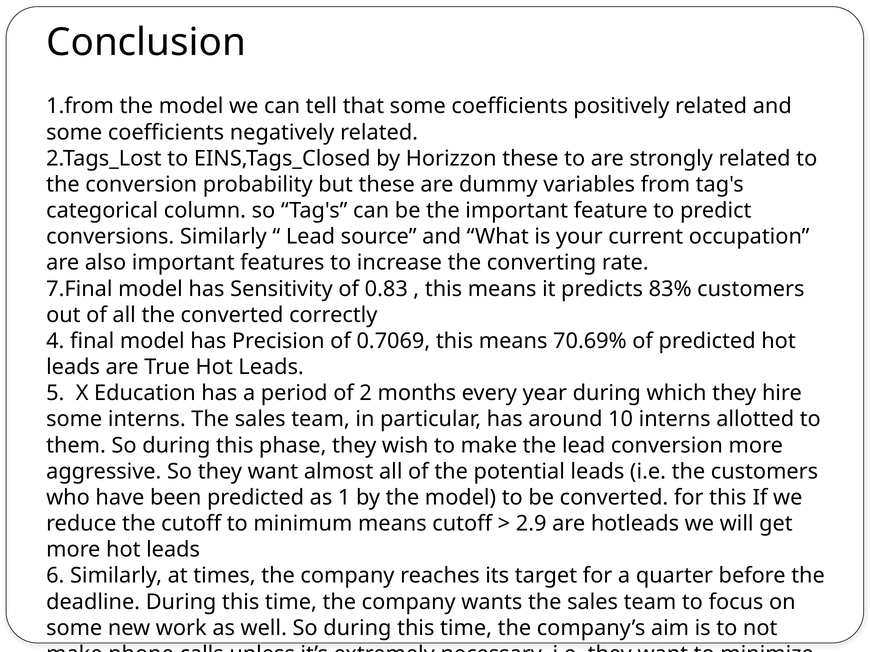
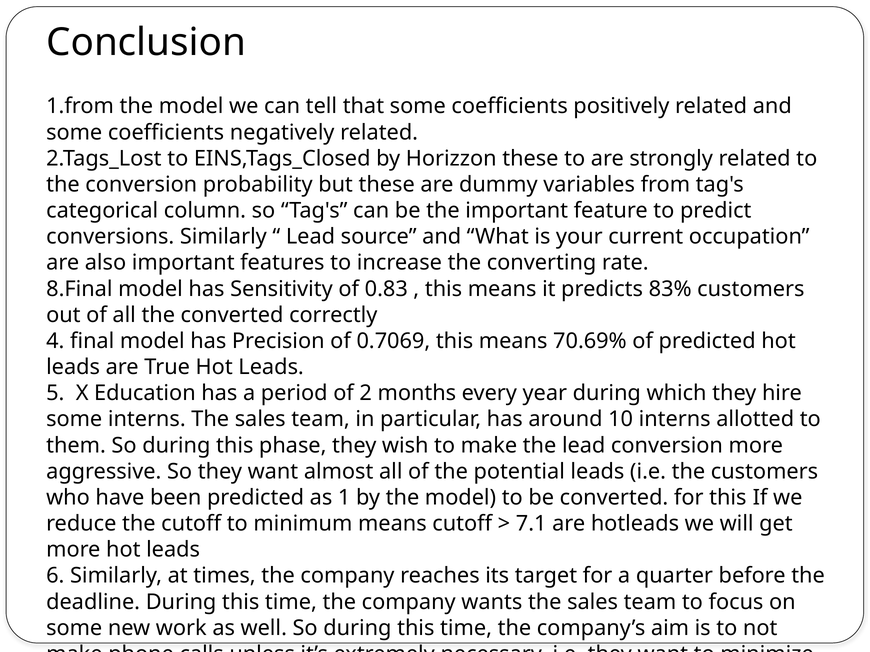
7.Final: 7.Final -> 8.Final (79, 289)
2.9: 2.9 -> 7.1 (531, 524)
